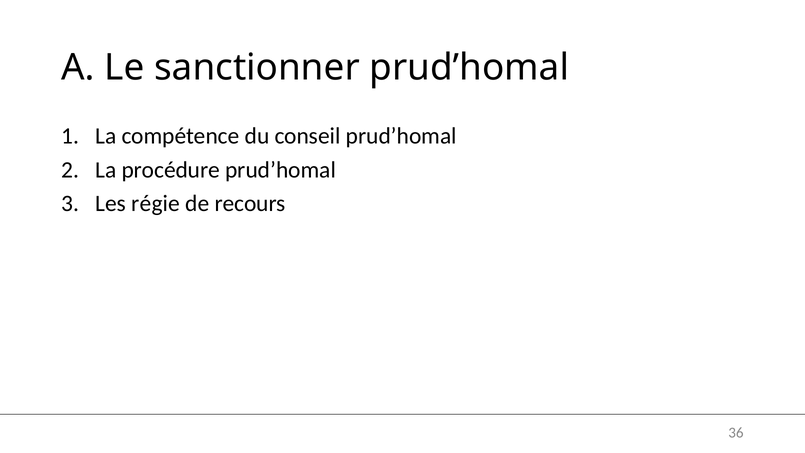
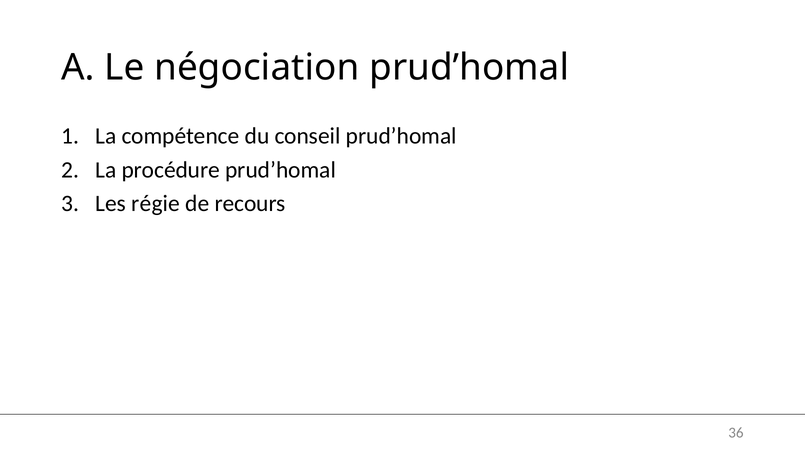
sanctionner: sanctionner -> négociation (257, 68)
